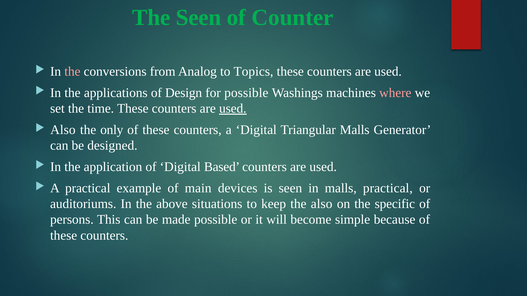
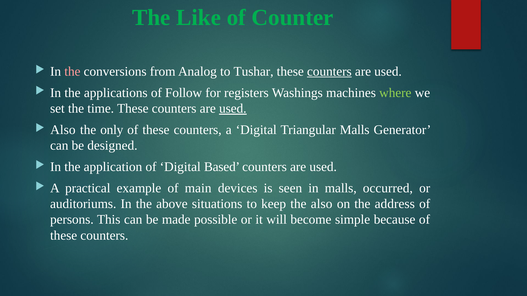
The Seen: Seen -> Like (199, 17)
Topics: Topics -> Tushar (254, 72)
counters underline: none -> present (329, 72)
Design: Design -> Follow (184, 93)
for possible: possible -> registers (246, 93)
where colour: pink -> light green (395, 93)
malls practical: practical -> occurred (388, 188)
specific: specific -> address (395, 204)
